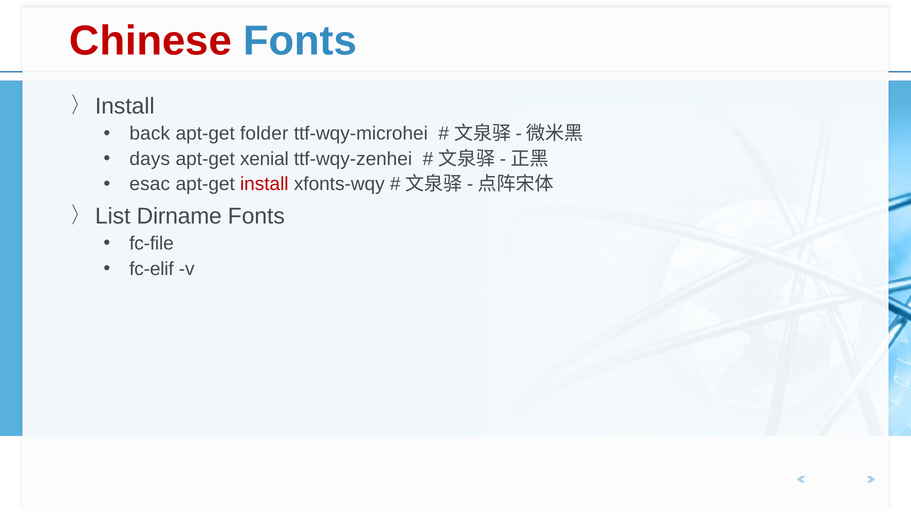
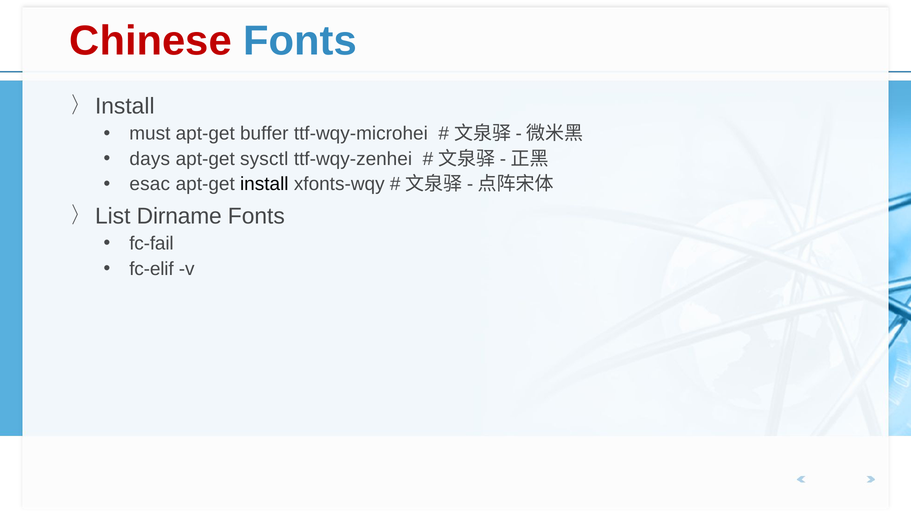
back: back -> must (150, 133)
folder: folder -> buffer (264, 133)
xenial: xenial -> sysctl (264, 159)
install colour: red -> black (264, 184)
fc-file: fc-file -> fc-fail (151, 243)
